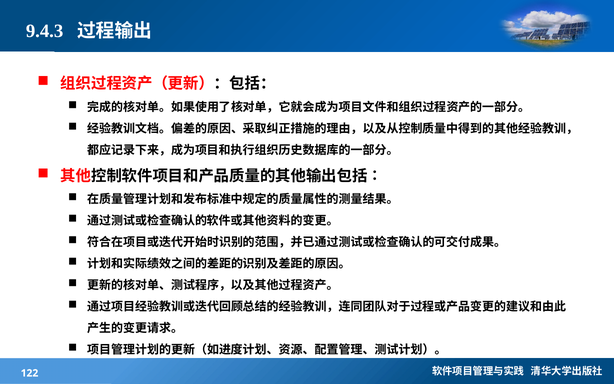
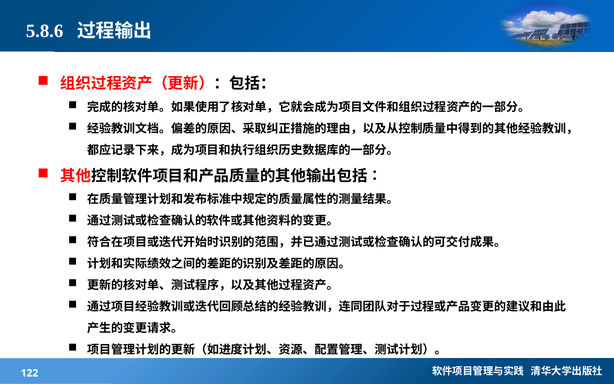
9.4.3: 9.4.3 -> 5.8.6 (45, 31)
